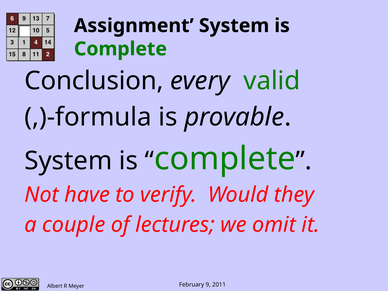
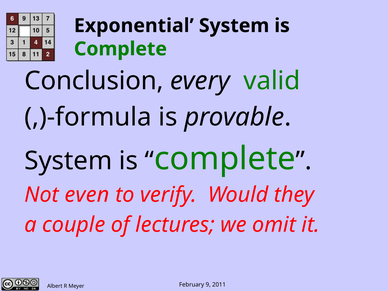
Assignment: Assignment -> Exponential (134, 26)
have: have -> even (87, 195)
